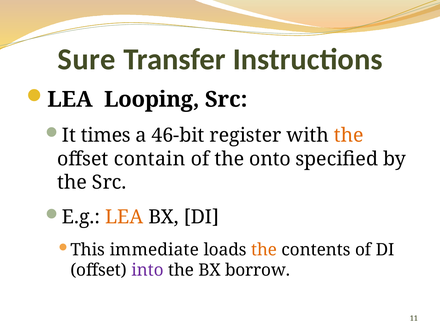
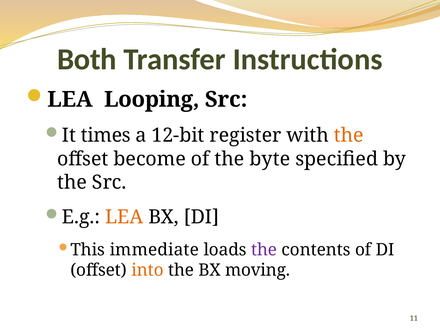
Sure: Sure -> Both (87, 59)
46-bit: 46-bit -> 12-bit (178, 135)
contain: contain -> become (150, 159)
onto: onto -> byte (270, 159)
the colour: orange -> purple (264, 250)
into colour: purple -> orange (148, 270)
borrow: borrow -> moving (258, 270)
